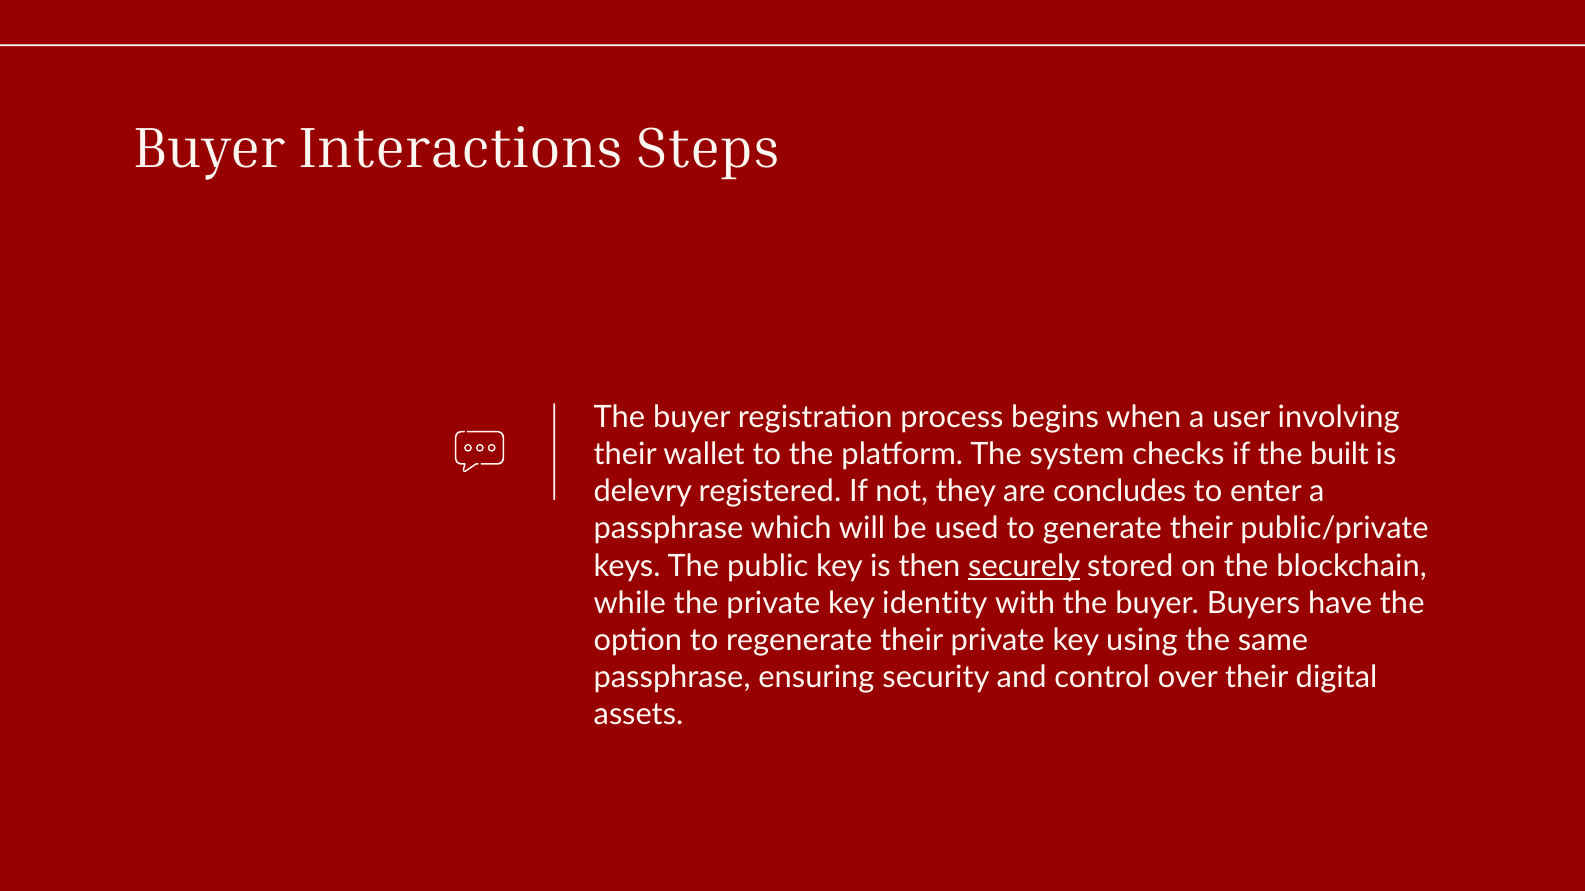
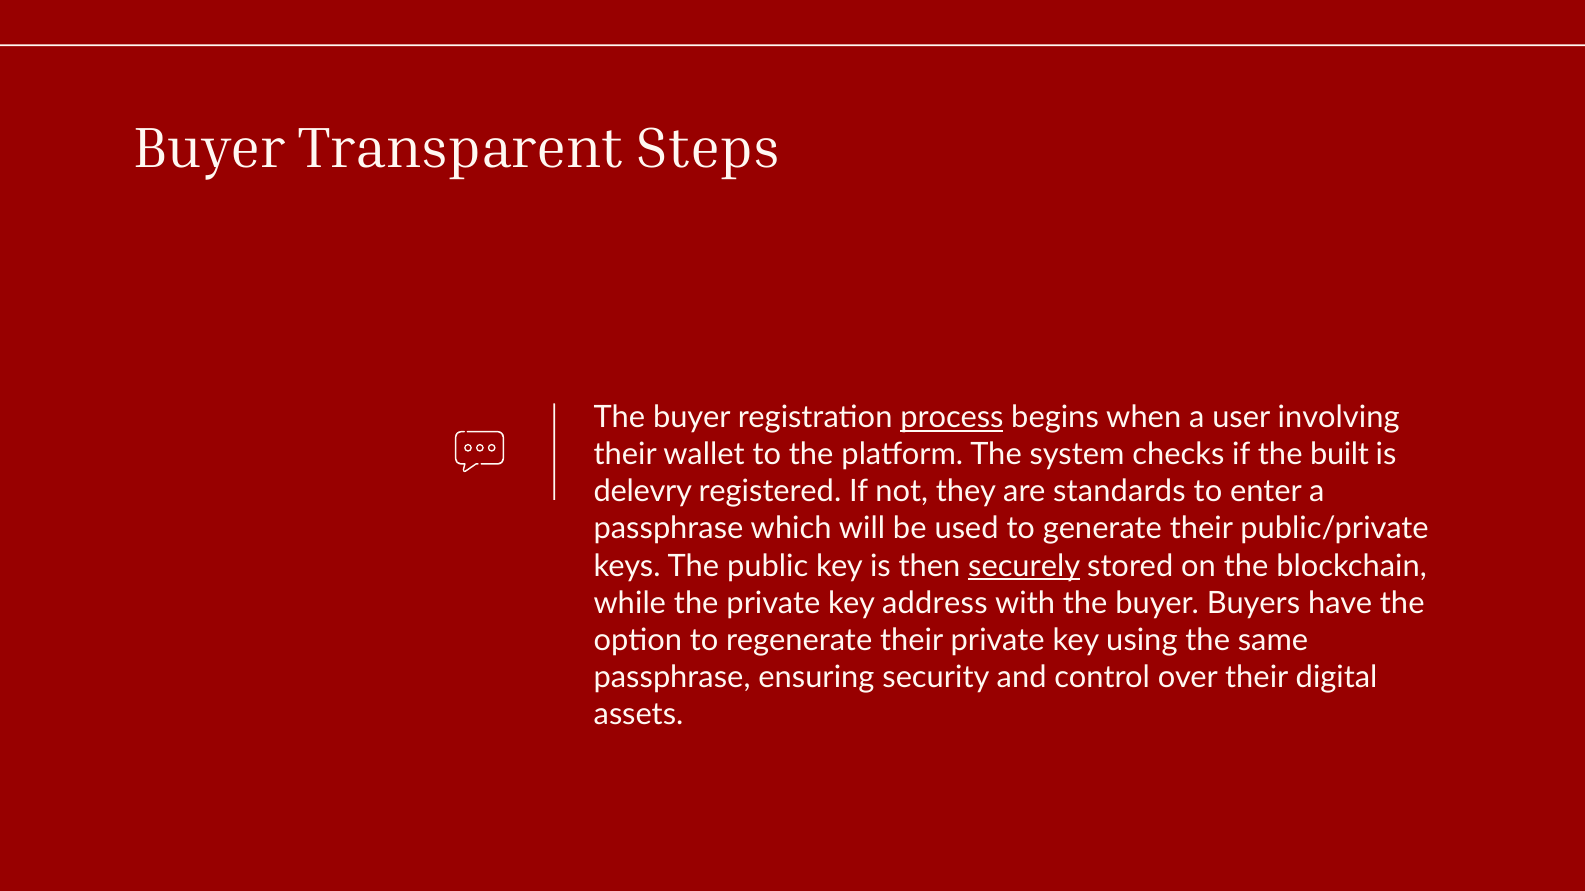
Interactions: Interactions -> Transparent (461, 148)
process underline: none -> present (952, 418)
concludes: concludes -> standards (1119, 492)
identity: identity -> address (935, 603)
